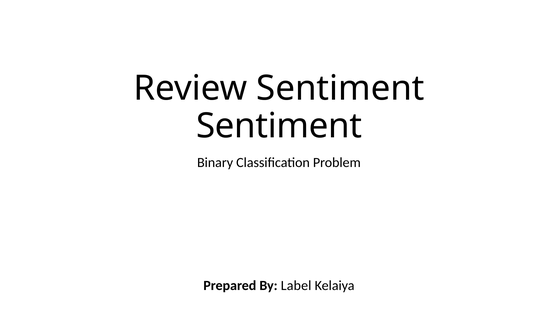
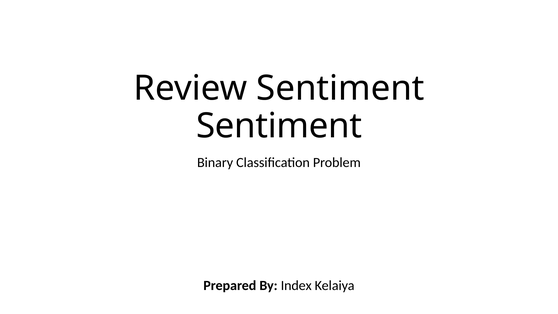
Label: Label -> Index (296, 286)
